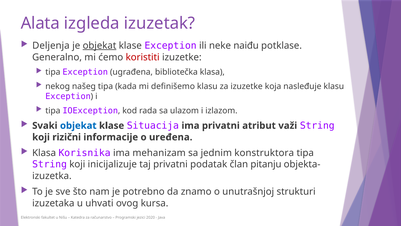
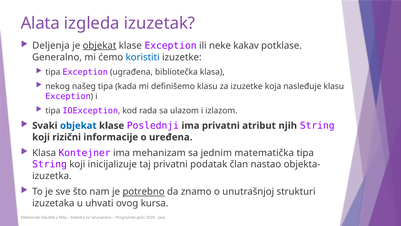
naiđu: naiđu -> kakav (246, 46)
koristiti colour: red -> blue (143, 57)
Situacija: Situacija -> Poslednji (153, 125)
važi: važi -> njih (288, 125)
Korisnika: Korisnika -> Kontejner (85, 153)
konstruktora: konstruktora -> matematička (264, 153)
pitanju: pitanju -> nastao (266, 164)
potrebno underline: none -> present (144, 191)
